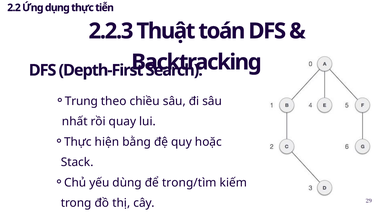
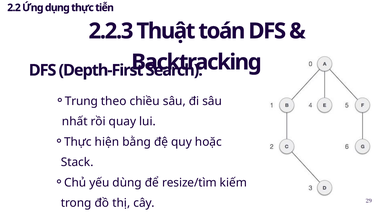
trong/tìm: trong/tìm -> resize/tìm (189, 182)
